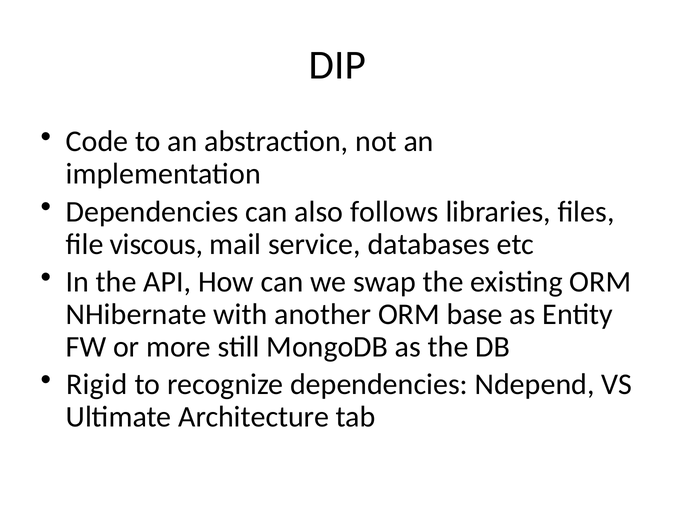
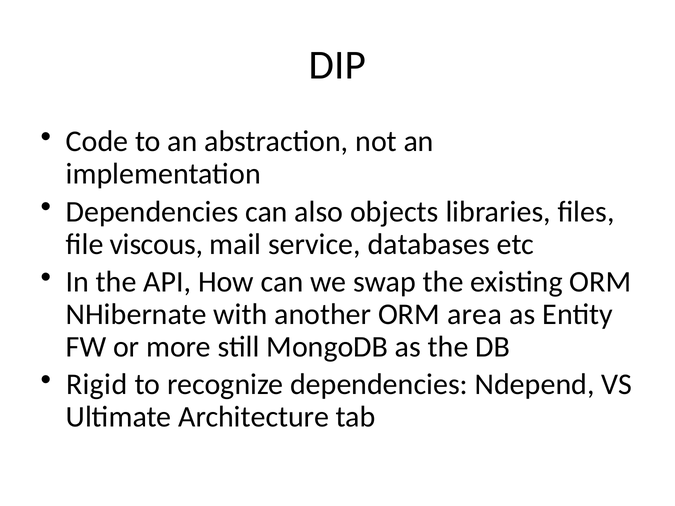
follows: follows -> objects (394, 212)
base: base -> area (475, 314)
